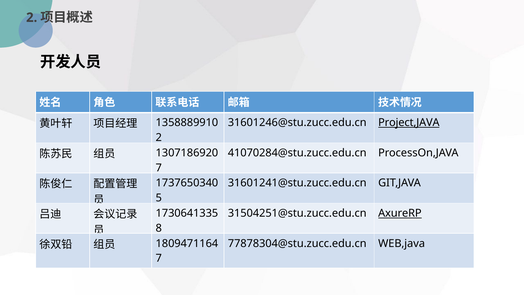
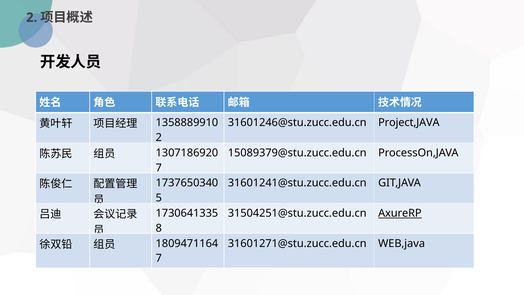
Project,JAVA underline: present -> none (409, 123)
41070284@stu.zucc.edu.cn: 41070284@stu.zucc.edu.cn -> 15089379@stu.zucc.edu.cn (297, 153)
77878304@stu.zucc.edu.cn: 77878304@stu.zucc.edu.cn -> 31601271@stu.zucc.edu.cn (297, 243)
